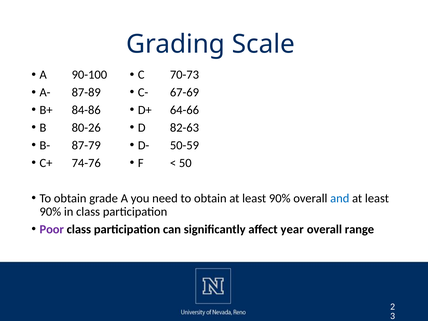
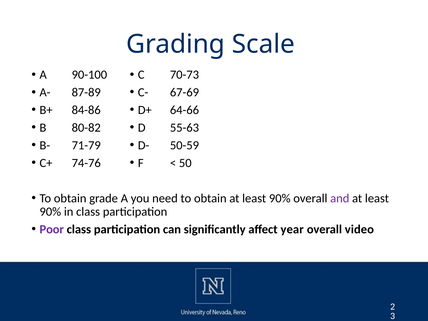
80-26: 80-26 -> 80-82 (86, 128)
82-63: 82-63 -> 55-63 (184, 128)
87-79: 87-79 -> 71-79 (86, 145)
and colour: blue -> purple (340, 198)
range: range -> video (359, 229)
